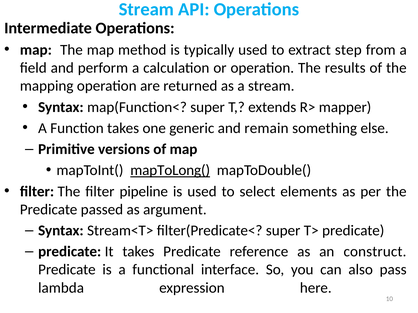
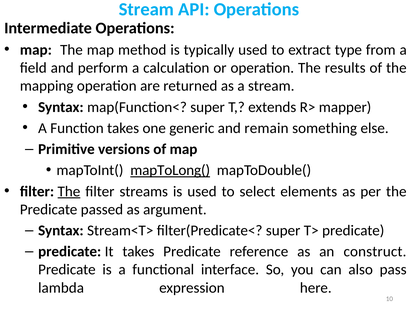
step: step -> type (348, 50)
The underline: none -> present (69, 192)
pipeline: pipeline -> streams (144, 192)
